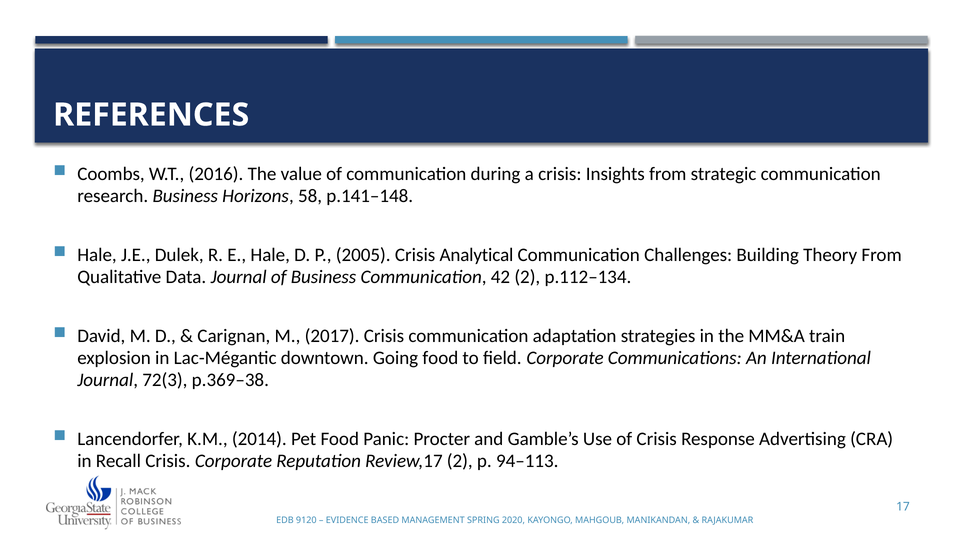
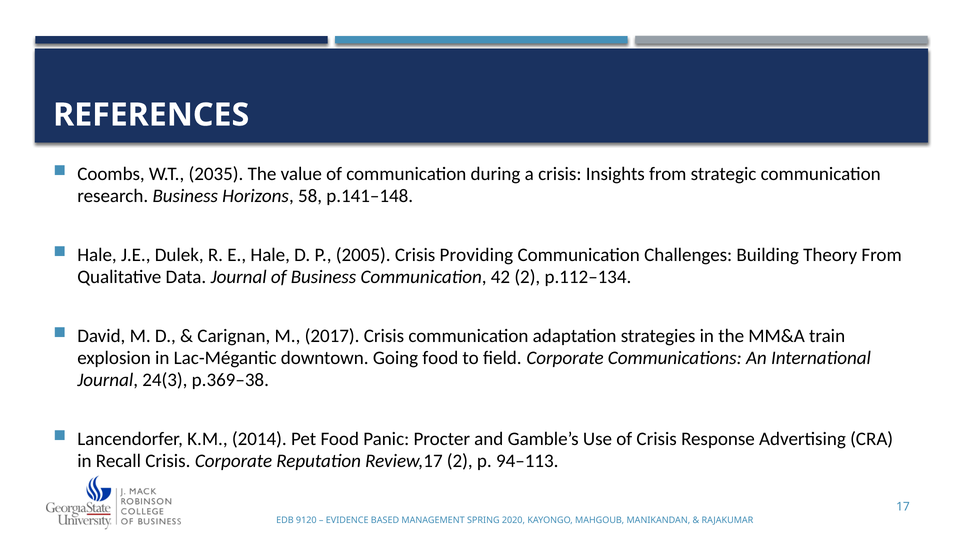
2016: 2016 -> 2035 (216, 174)
Analytical: Analytical -> Providing (476, 255)
72(3: 72(3 -> 24(3 (165, 380)
